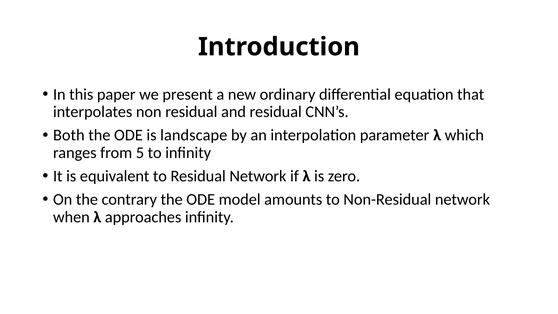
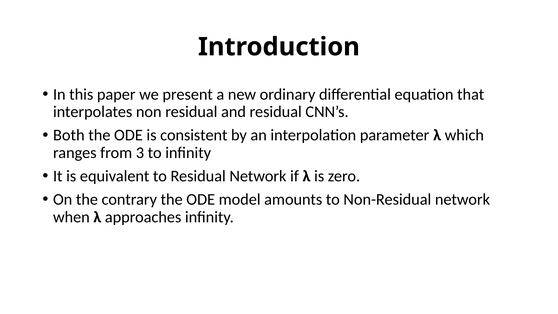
landscape: landscape -> consistent (194, 135)
5: 5 -> 3 (140, 153)
